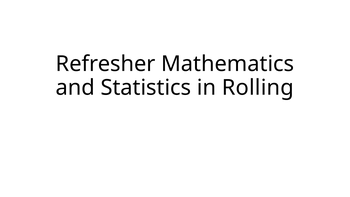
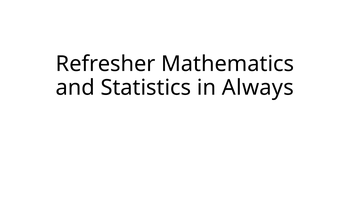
Rolling: Rolling -> Always (258, 87)
